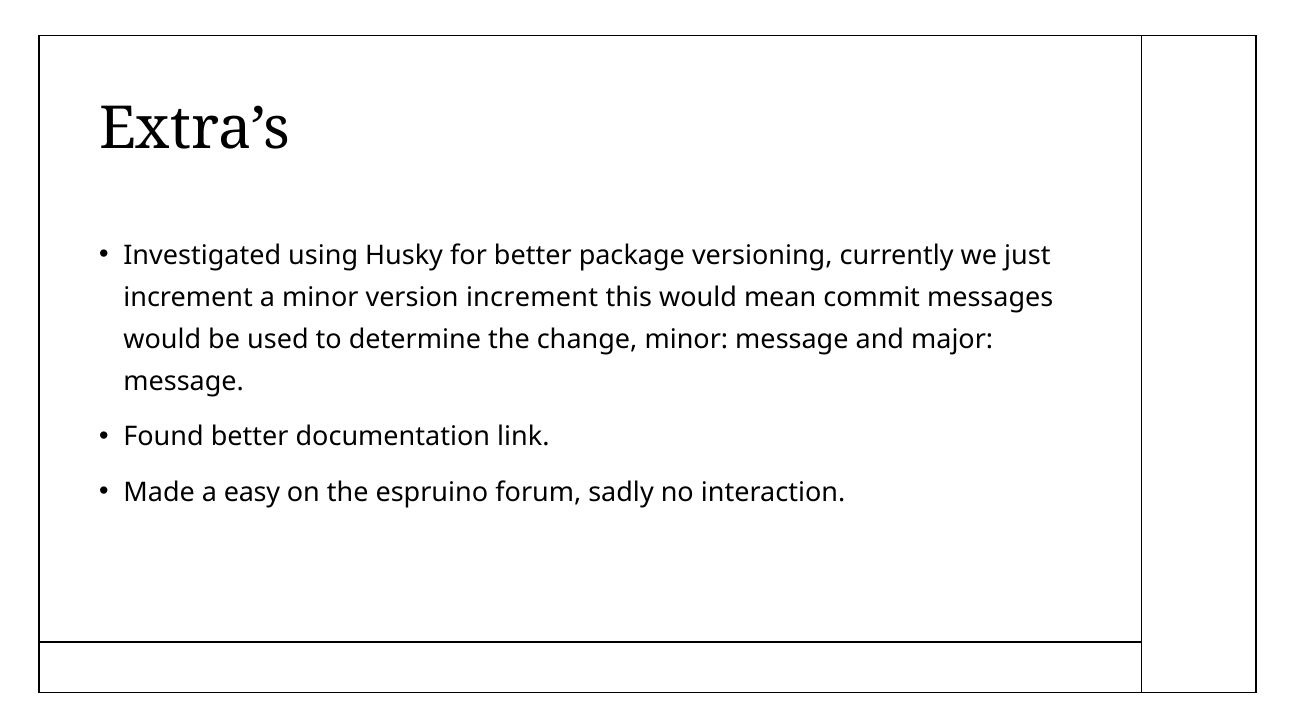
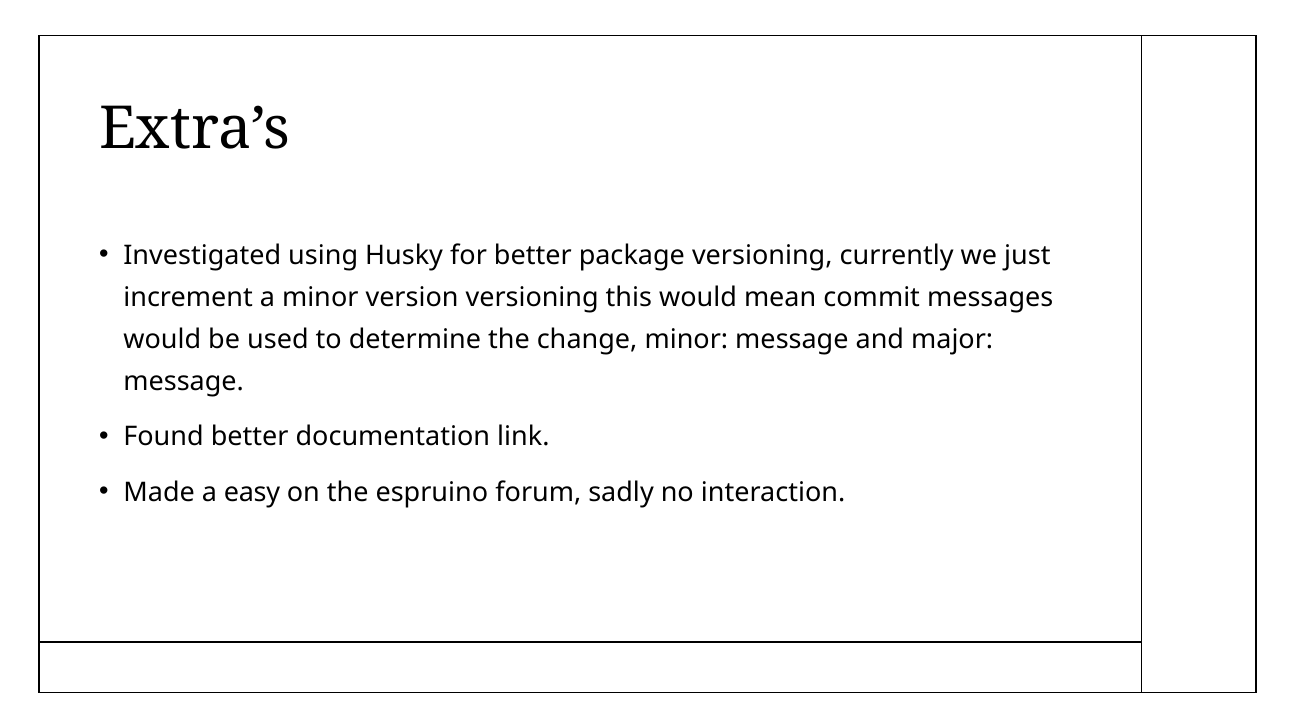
version increment: increment -> versioning (532, 297)
